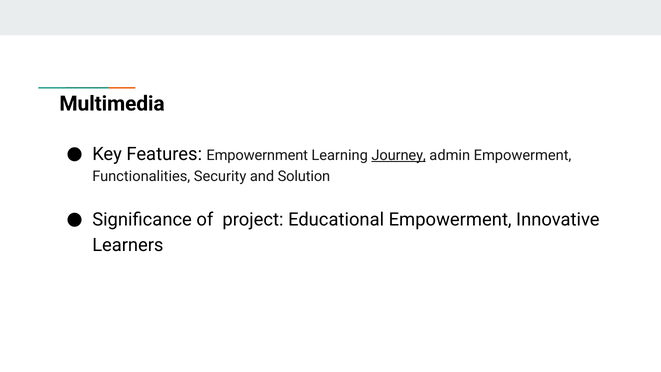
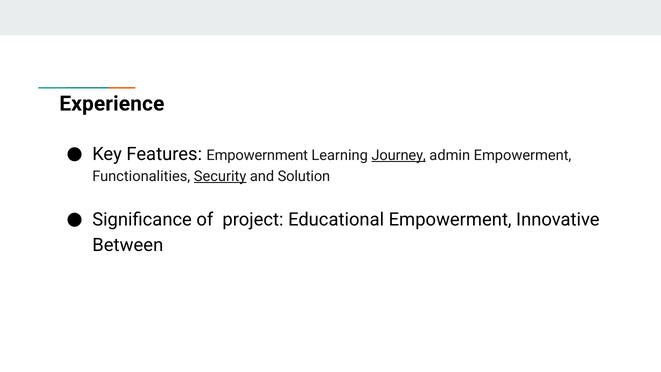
Multimedia: Multimedia -> Experience (112, 104)
Security underline: none -> present (220, 176)
Learners: Learners -> Between (128, 245)
